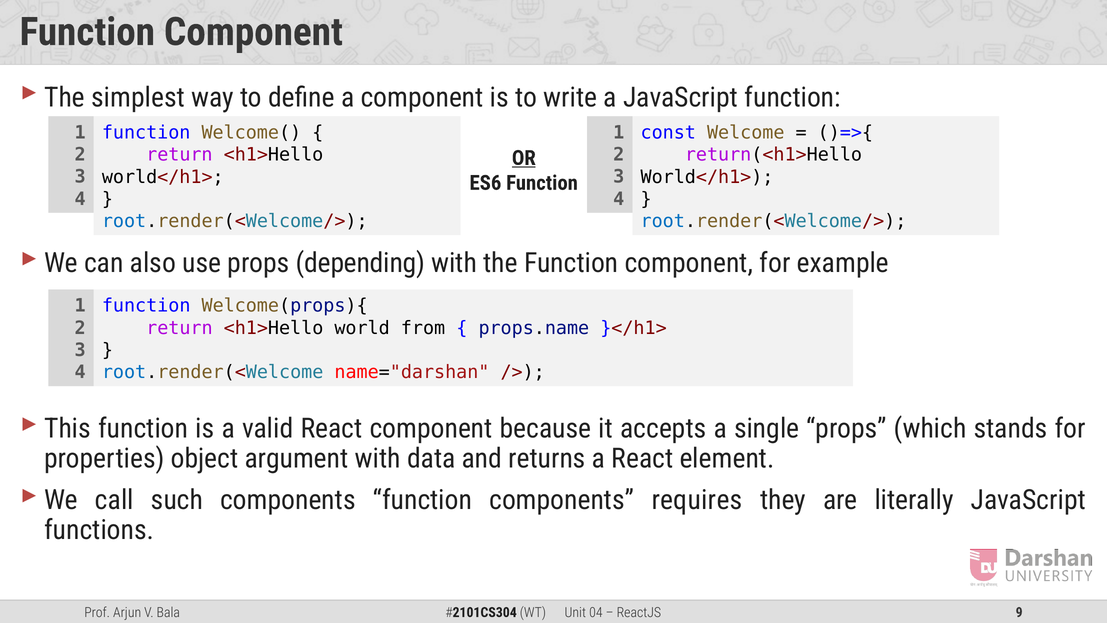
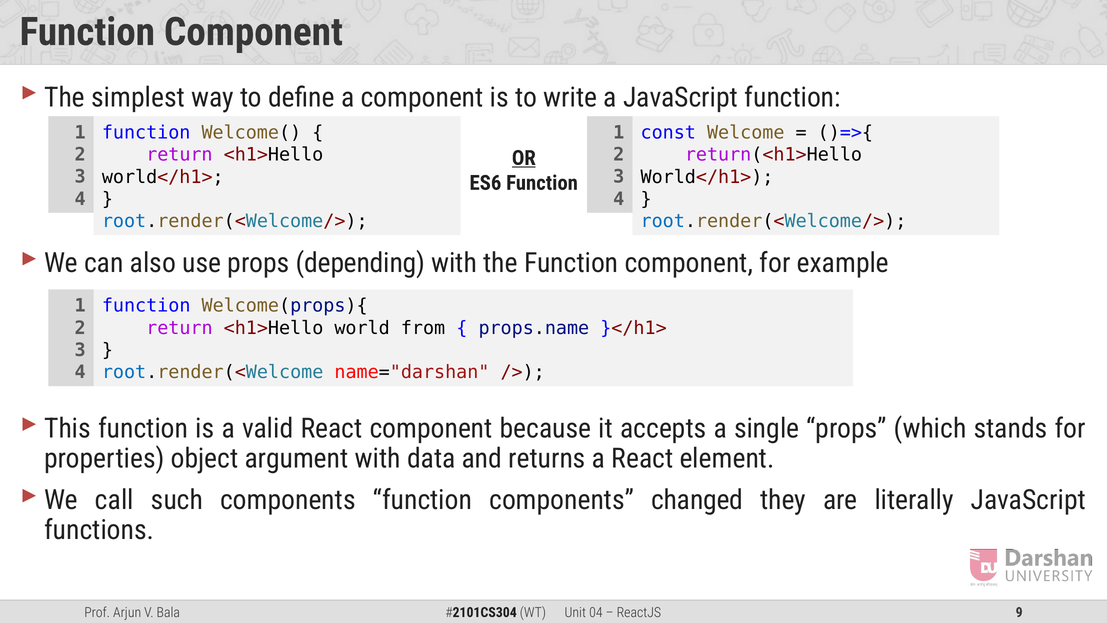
requires: requires -> changed (697, 500)
